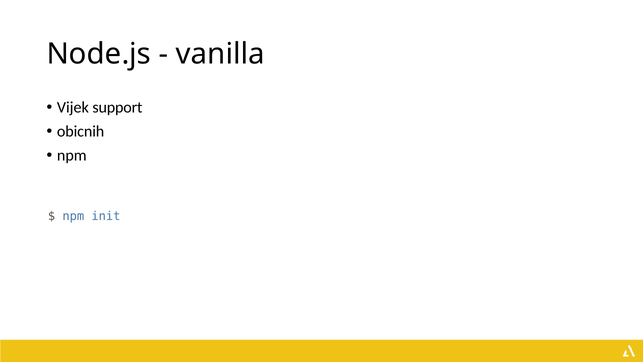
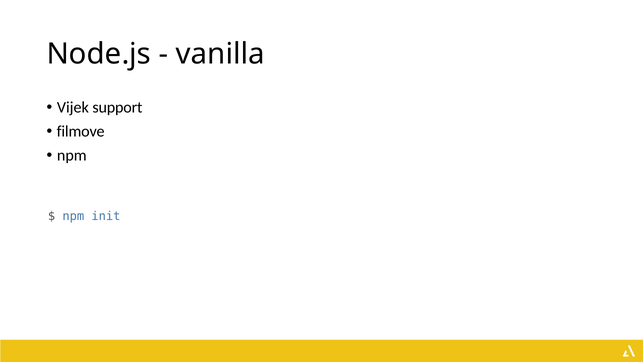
obicnih: obicnih -> filmove (81, 131)
